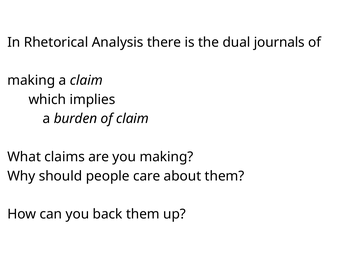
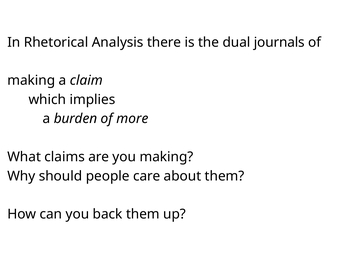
of claim: claim -> more (132, 118)
